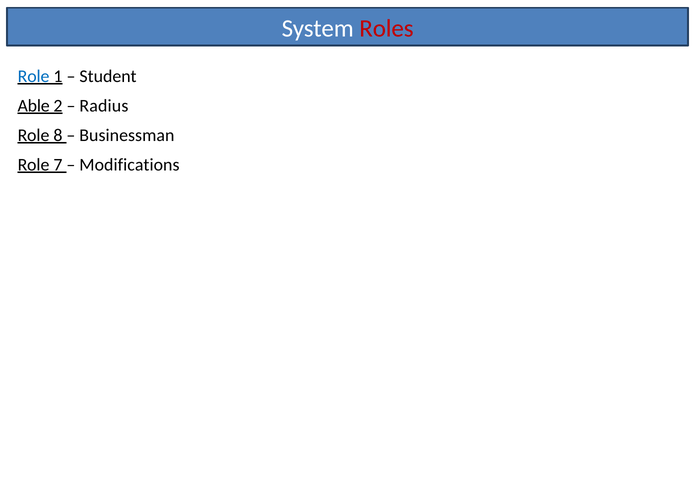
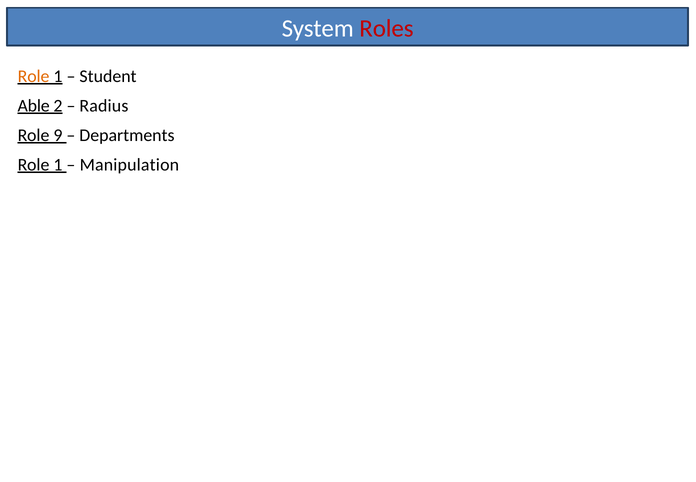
Role colour: blue -> orange (34, 76)
8: 8 -> 9 (58, 135)
Businessman: Businessman -> Departments (127, 135)
7: 7 -> 1 (58, 165)
Modifications: Modifications -> Manipulation (129, 165)
